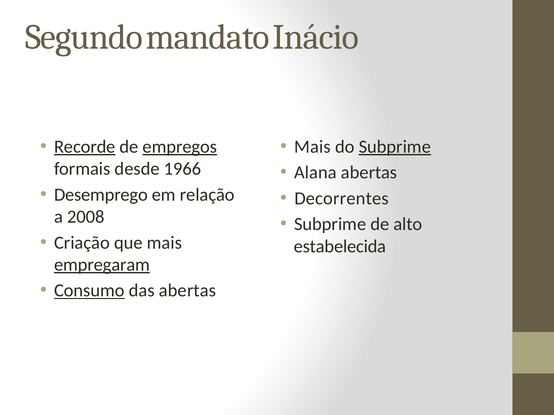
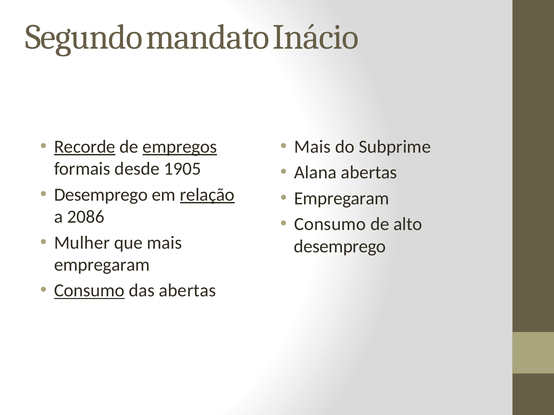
Subprime underline: present -> none (395, 147)
1966: 1966 -> 1905 (182, 169)
relação underline: none -> present (207, 195)
Decorrentes: Decorrentes -> Empregaram (342, 199)
2008: 2008 -> 2086 (86, 217)
Subprime: Subprime -> Consumo (330, 224)
Criação: Criação -> Mulher (82, 243)
estabelecida: estabelecida -> desemprego (340, 247)
empregaram underline: present -> none (102, 265)
